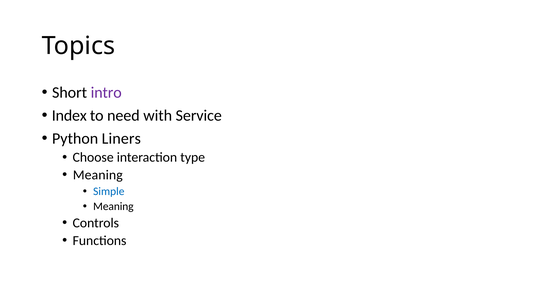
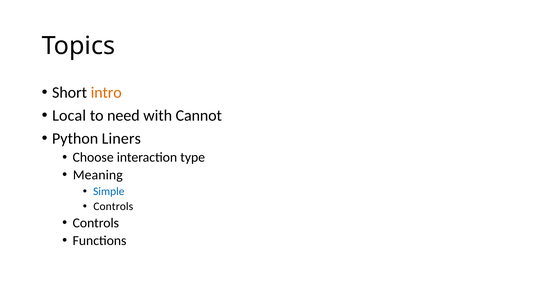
intro colour: purple -> orange (106, 93)
Index: Index -> Local (69, 116)
Service: Service -> Cannot (199, 116)
Meaning: Meaning -> Controls (113, 207)
